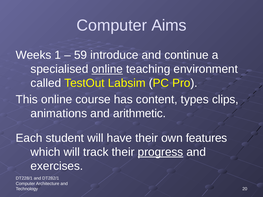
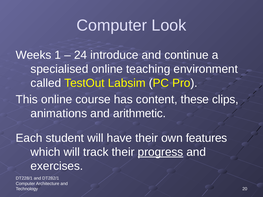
Aims: Aims -> Look (169, 25)
59: 59 -> 24 (81, 55)
online underline: present -> none (107, 69)
types: types -> these (195, 100)
